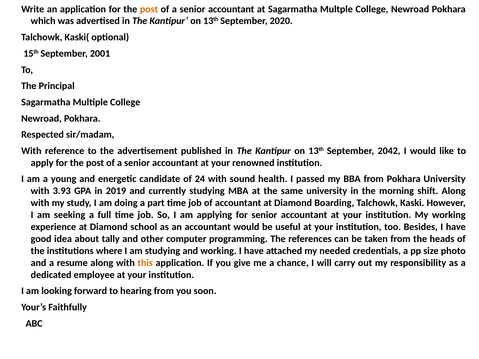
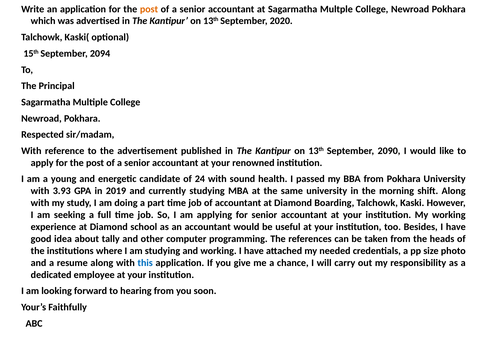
2001: 2001 -> 2094 (100, 54)
2042: 2042 -> 2090 (389, 151)
this colour: orange -> blue (145, 263)
